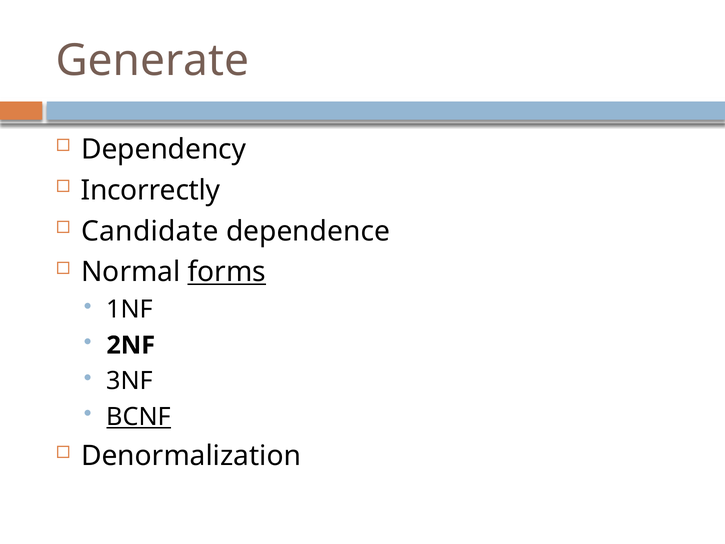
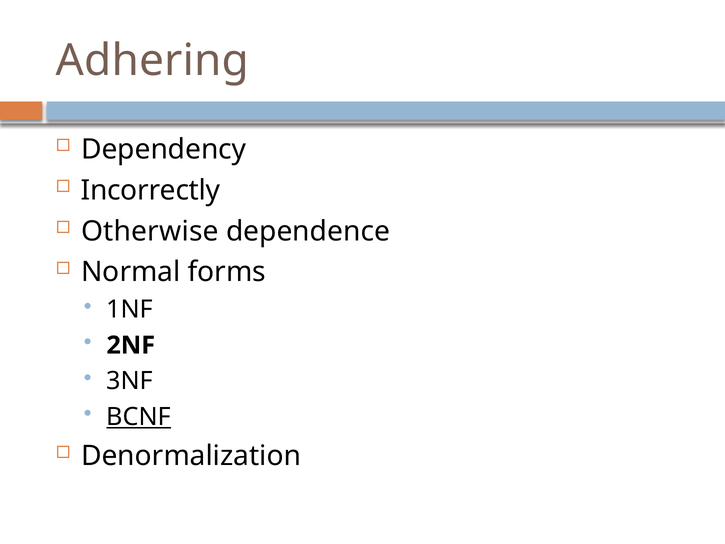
Generate: Generate -> Adhering (152, 60)
Candidate: Candidate -> Otherwise (150, 231)
forms underline: present -> none (227, 272)
